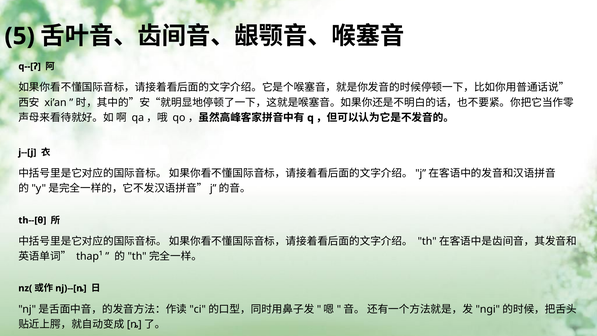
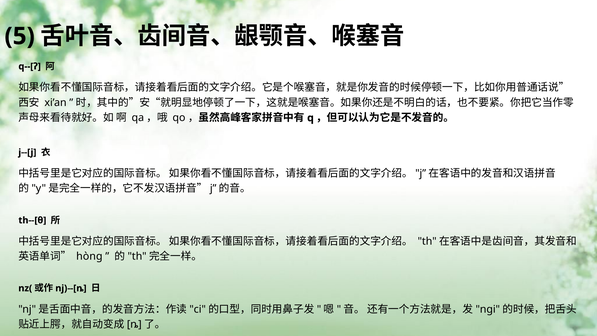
thap¹: thap¹ -> hòng (89, 256)
